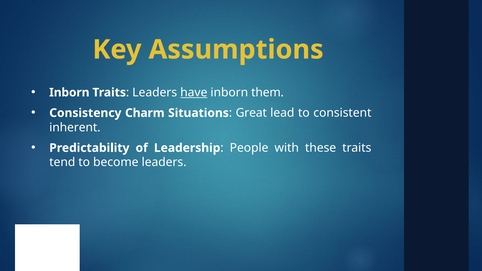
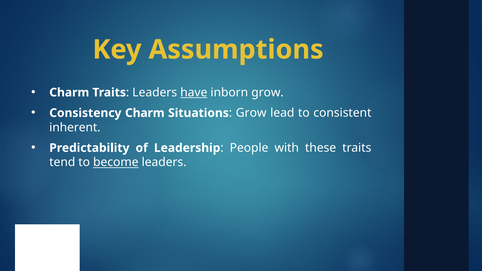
Inborn: Inborn -> Charm (69, 93)
inborn them: them -> grow (267, 93)
Great: Great -> Grow (251, 113)
become underline: none -> present (116, 162)
